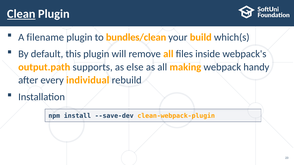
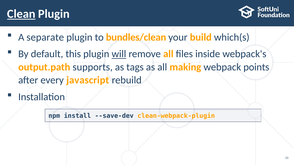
filename: filename -> separate (45, 37)
will underline: none -> present (119, 54)
else: else -> tags (135, 67)
handy: handy -> points (256, 67)
individual: individual -> javascript (88, 80)
